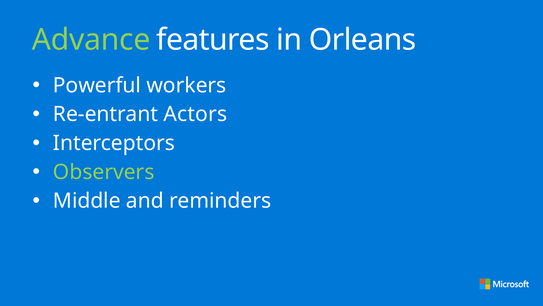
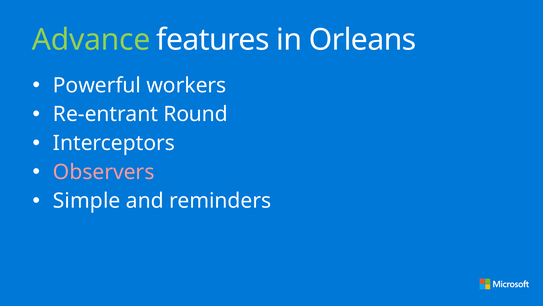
Actors: Actors -> Round (196, 114)
Observers colour: light green -> pink (104, 172)
Middle: Middle -> Simple (87, 201)
